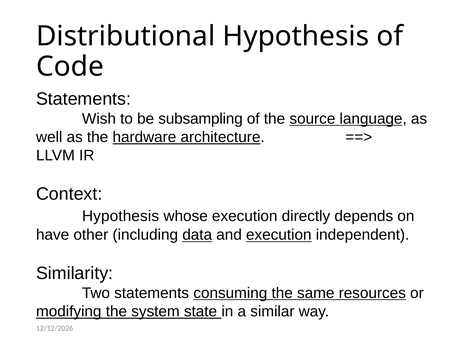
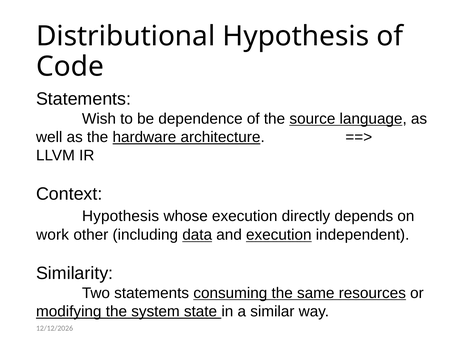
subsampling: subsampling -> dependence (201, 119)
have: have -> work (53, 235)
